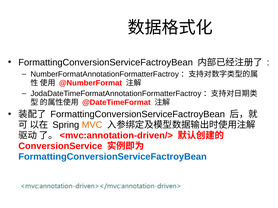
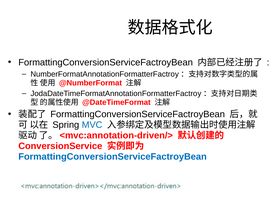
MVC colour: orange -> blue (92, 125)
